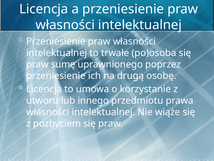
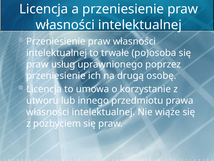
sumę: sumę -> usług (63, 64)
